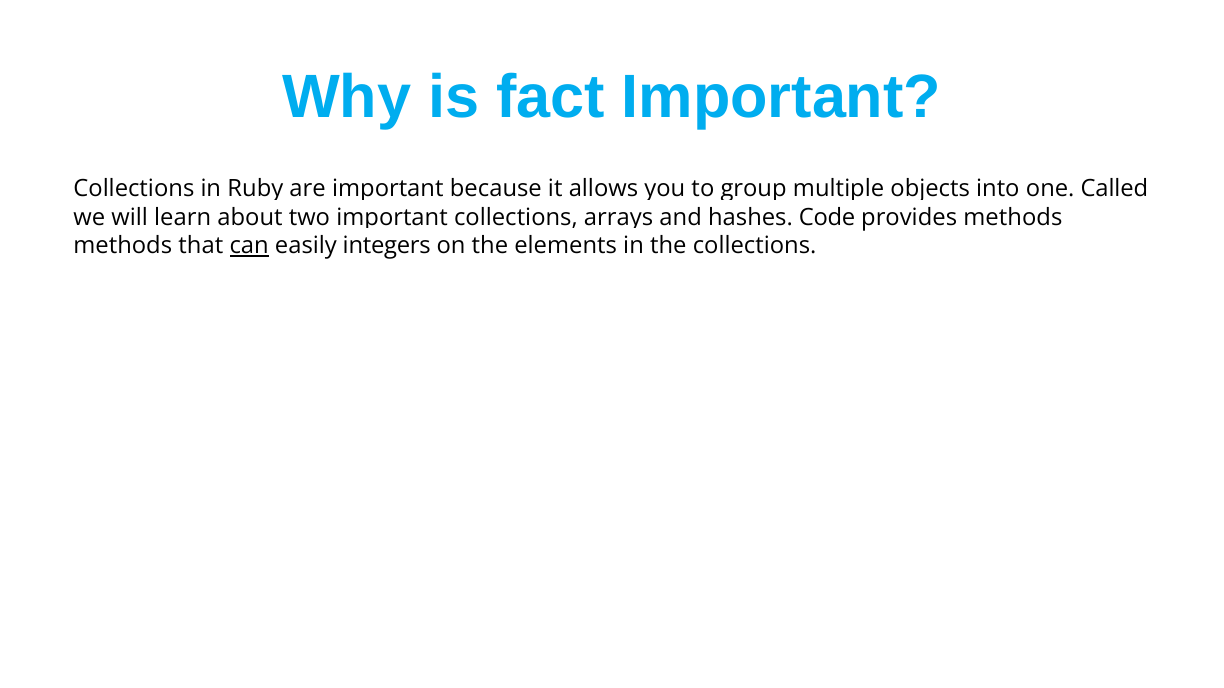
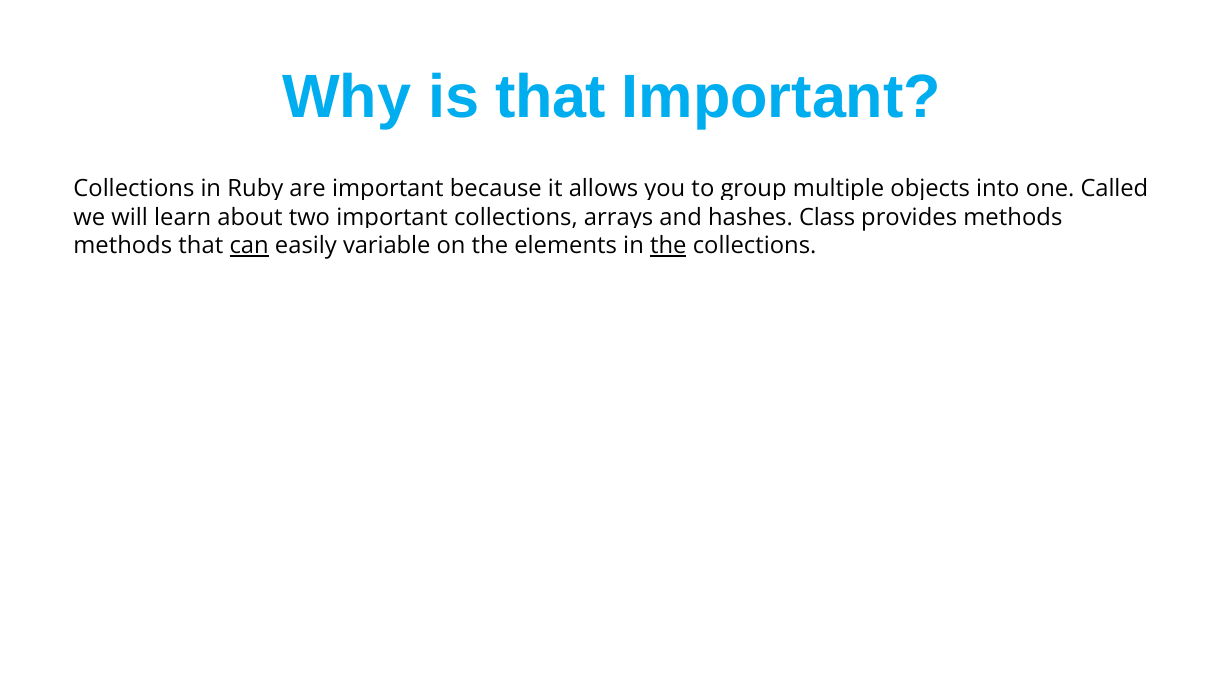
is fact: fact -> that (551, 98)
Code: Code -> Class (827, 217)
integers: integers -> variable (387, 246)
the underline: none -> present (668, 246)
